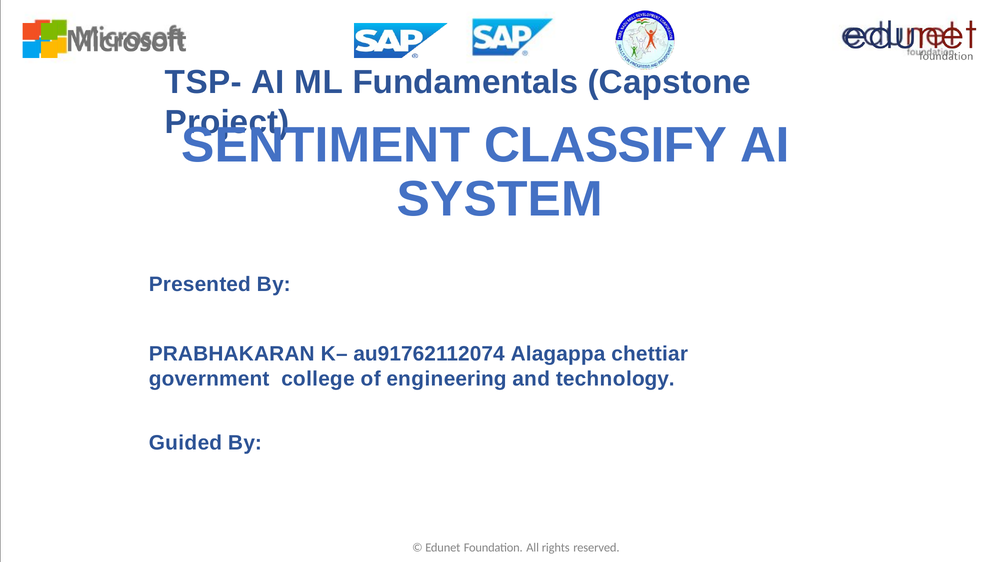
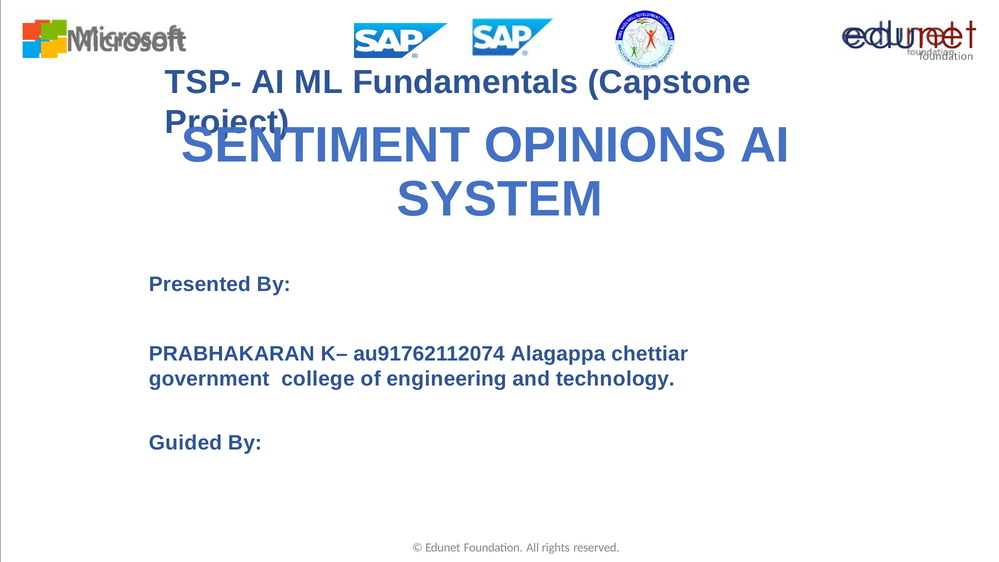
CLASSIFY: CLASSIFY -> OPINIONS (606, 145)
